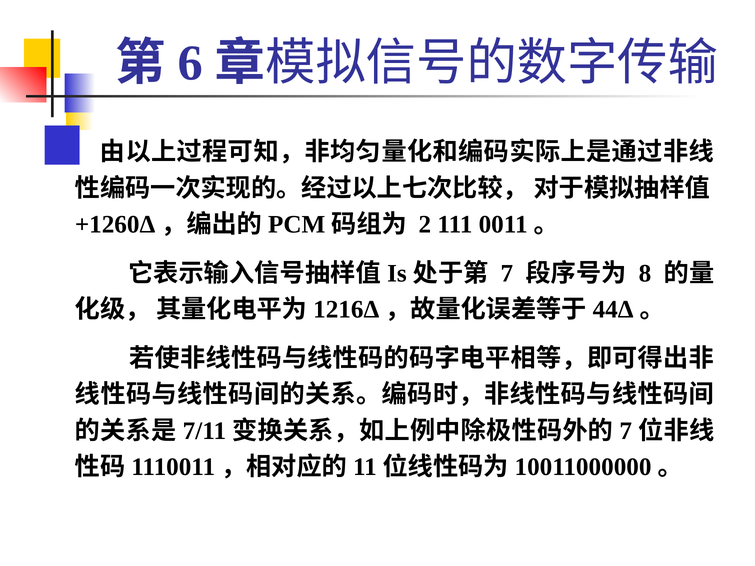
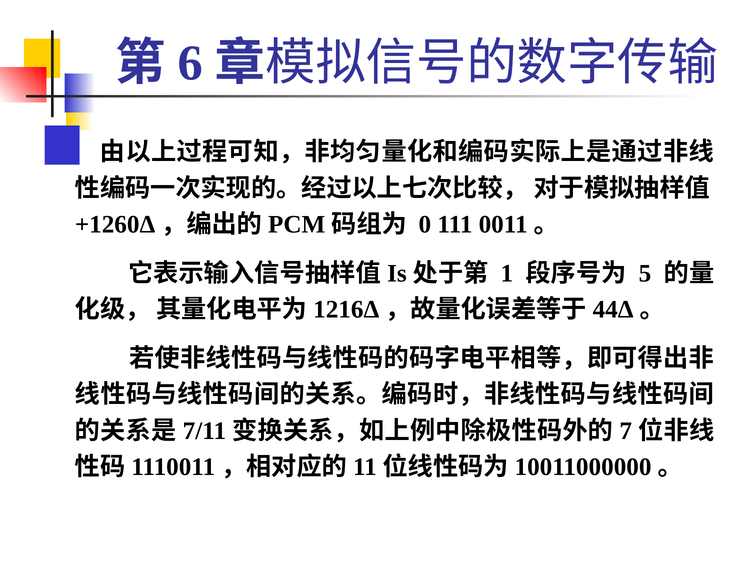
2: 2 -> 0 (425, 225)
7: 7 -> 1 (507, 273)
8: 8 -> 5 (645, 273)
